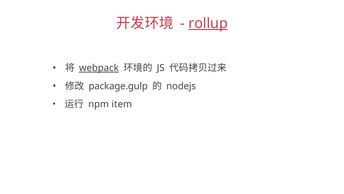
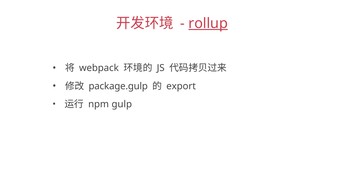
webpack underline: present -> none (99, 68)
nodejs: nodejs -> export (181, 86)
item: item -> gulp (122, 104)
